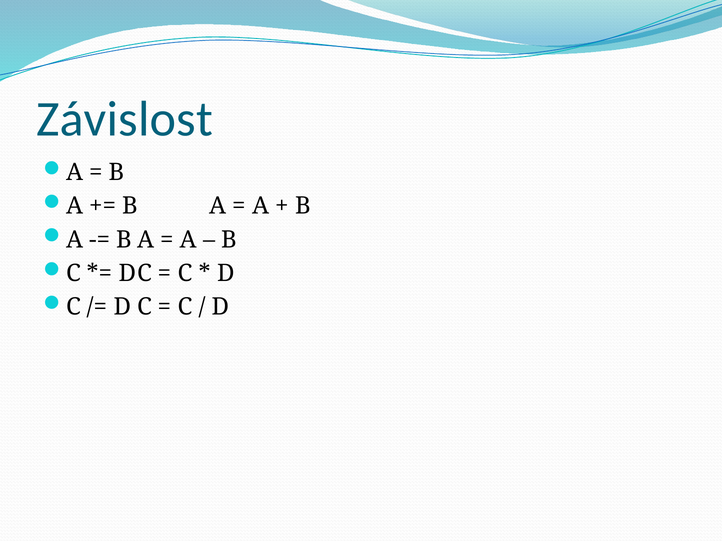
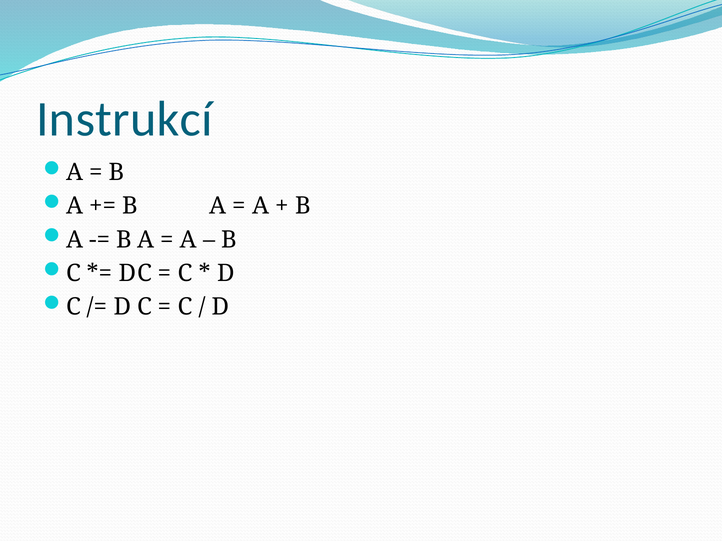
Závislost: Závislost -> Instrukcí (124, 119)
